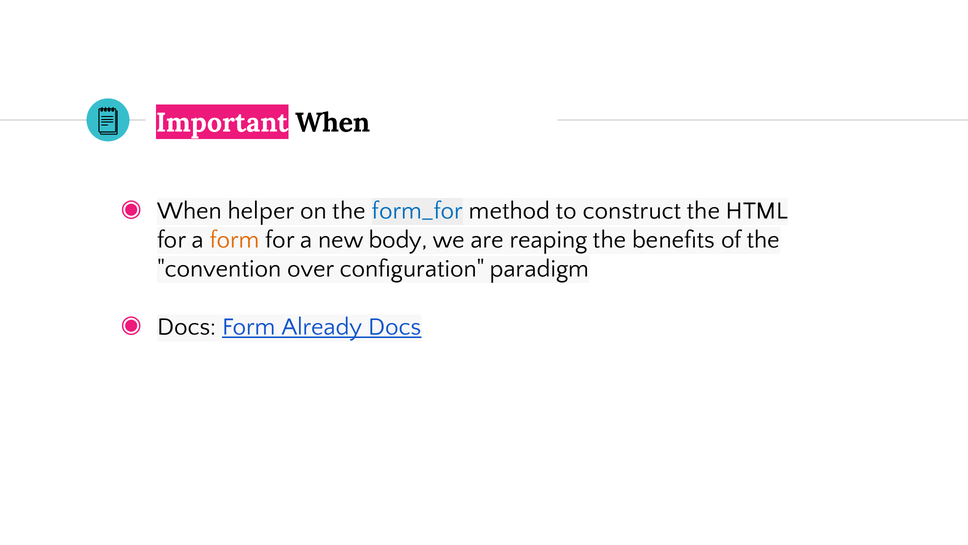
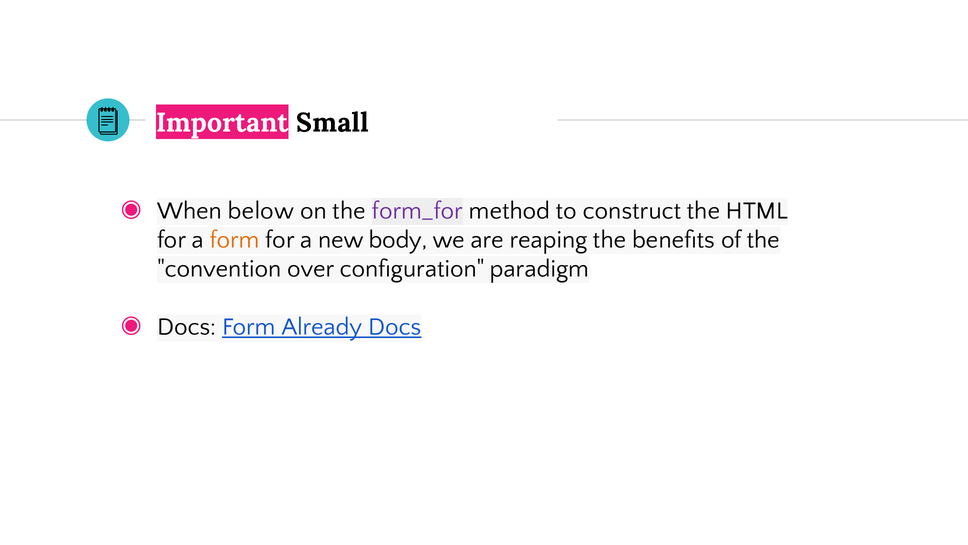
Important When: When -> Small (332, 123)
helper: helper -> below (261, 210)
form_for colour: blue -> purple (418, 210)
